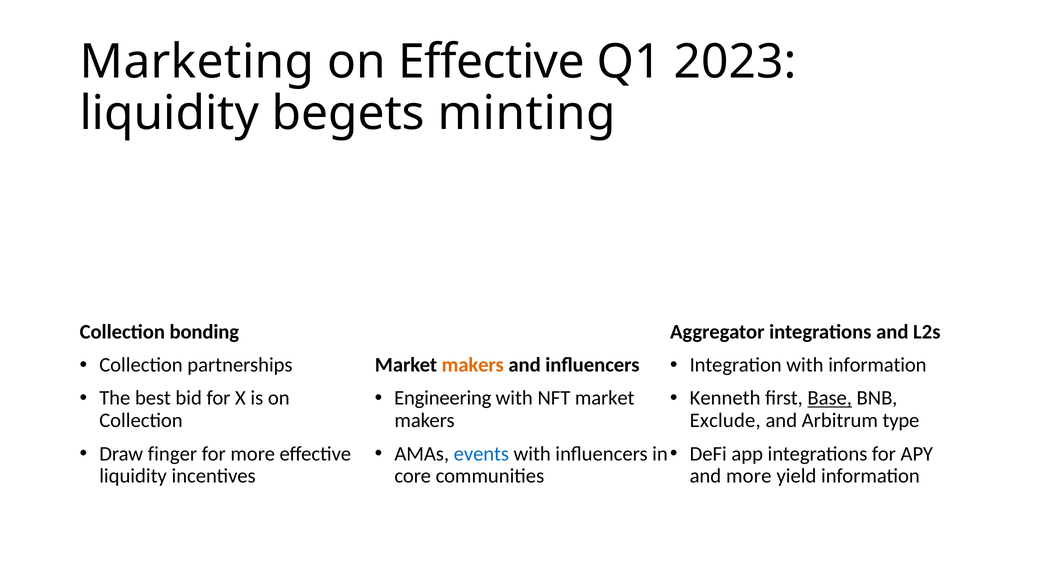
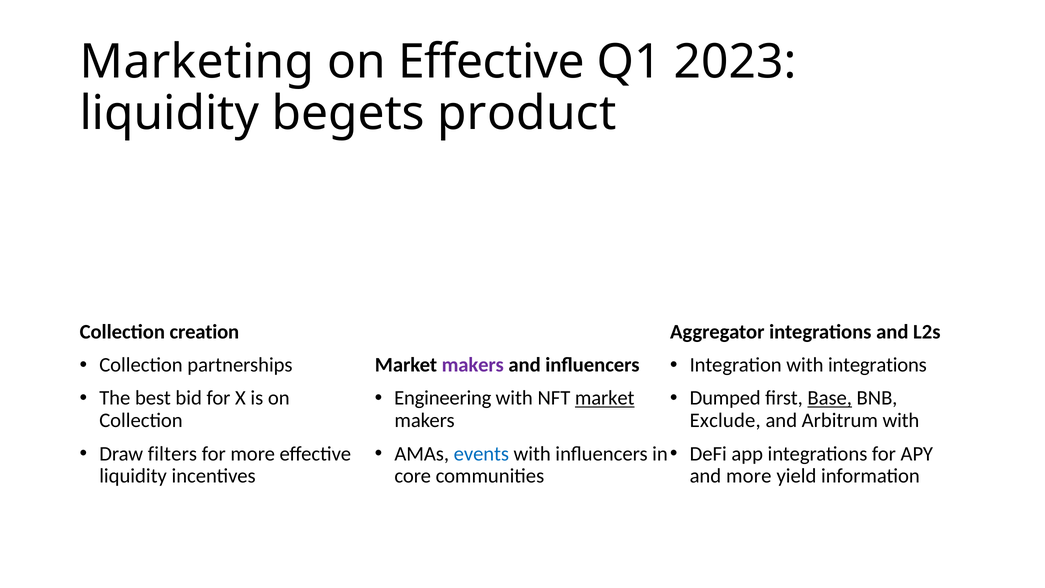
minting: minting -> product (527, 114)
bonding: bonding -> creation (204, 332)
with information: information -> integrations (877, 365)
makers colour: orange -> purple (473, 365)
market underline: none -> present (605, 398)
Kenneth: Kenneth -> Dumped (725, 398)
Arbitrum type: type -> with (901, 420)
finger: finger -> filters (172, 454)
